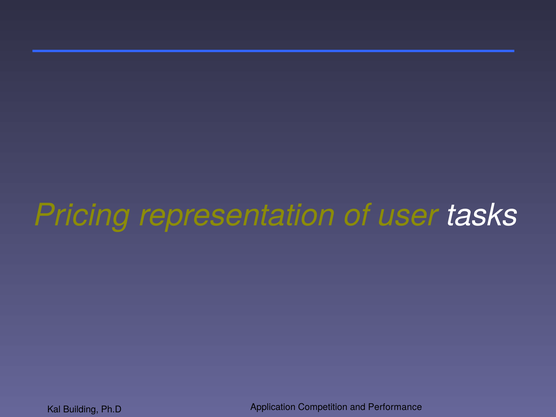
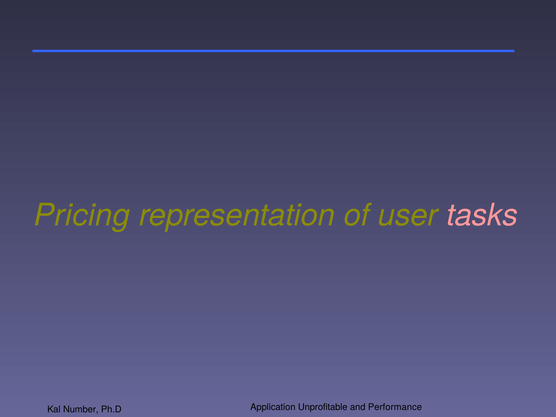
tasks colour: white -> pink (482, 215)
Competition: Competition -> Unprofitable (323, 407)
Building: Building -> Number (81, 409)
